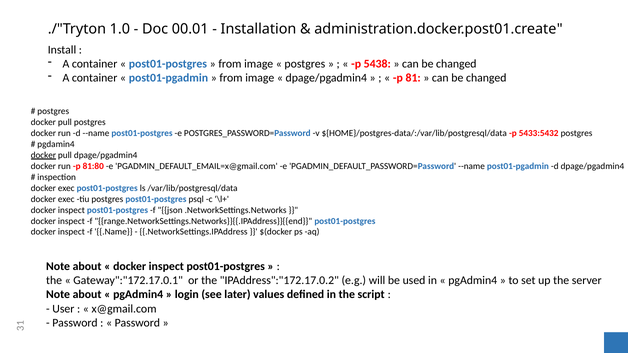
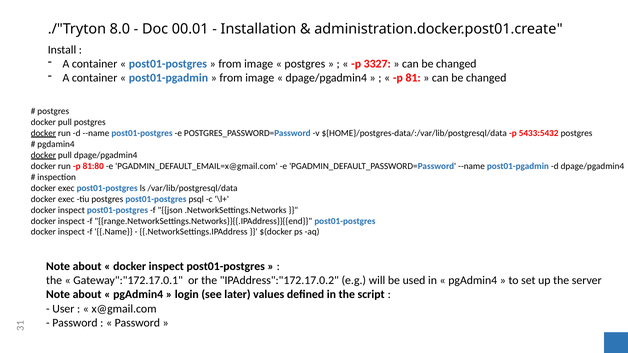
1.0: 1.0 -> 8.0 (120, 29)
5438: 5438 -> 3327 (377, 64)
docker underline: none -> present (43, 133)
